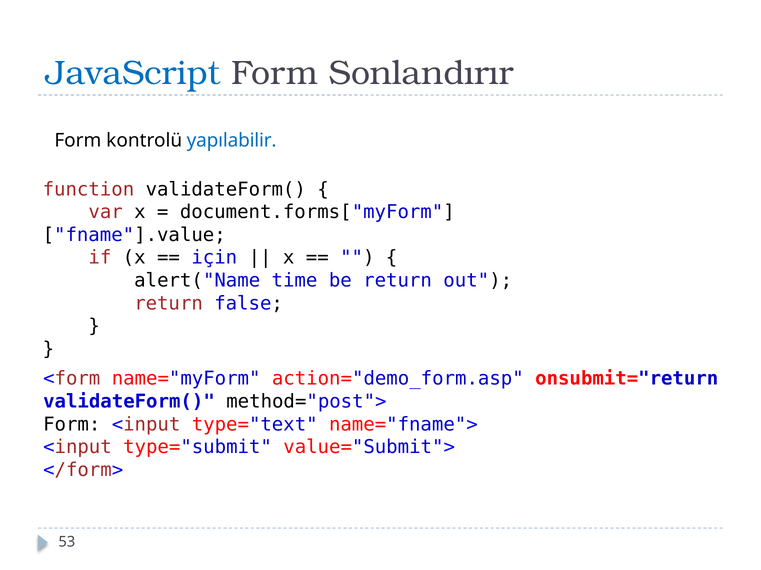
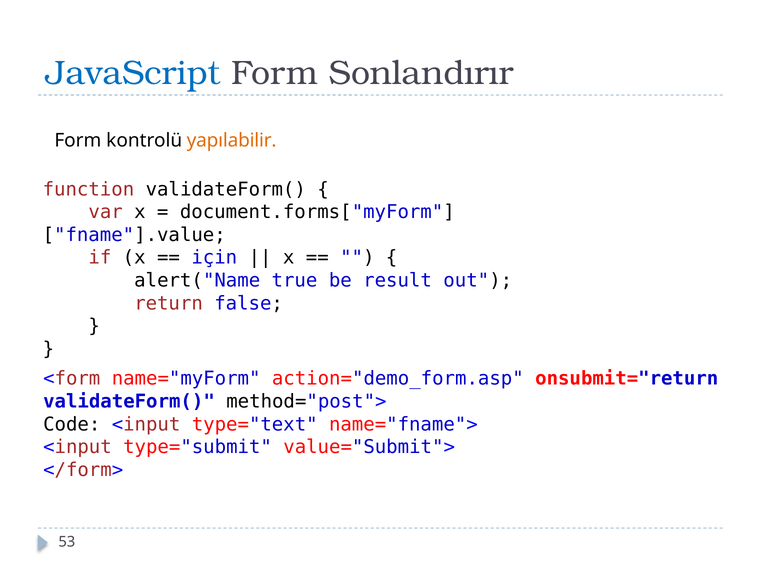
yapılabilir colour: blue -> orange (232, 141)
time: time -> true (294, 281)
be return: return -> result (398, 281)
Form: Form -> Code (72, 425)
